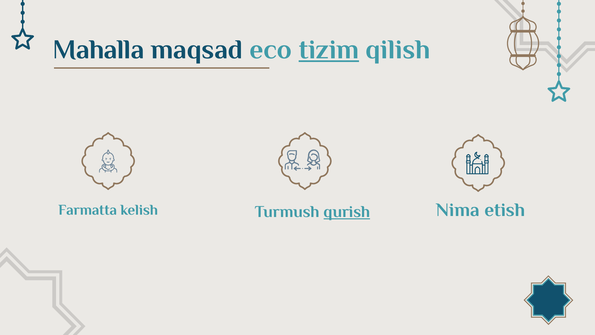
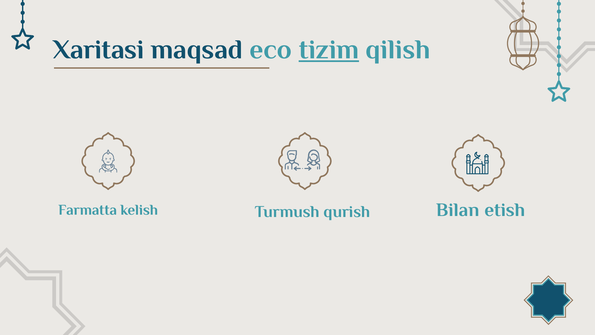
Mahalla: Mahalla -> Xaritasi (98, 49)
Nima: Nima -> Bilan (458, 210)
qurish underline: present -> none (347, 212)
